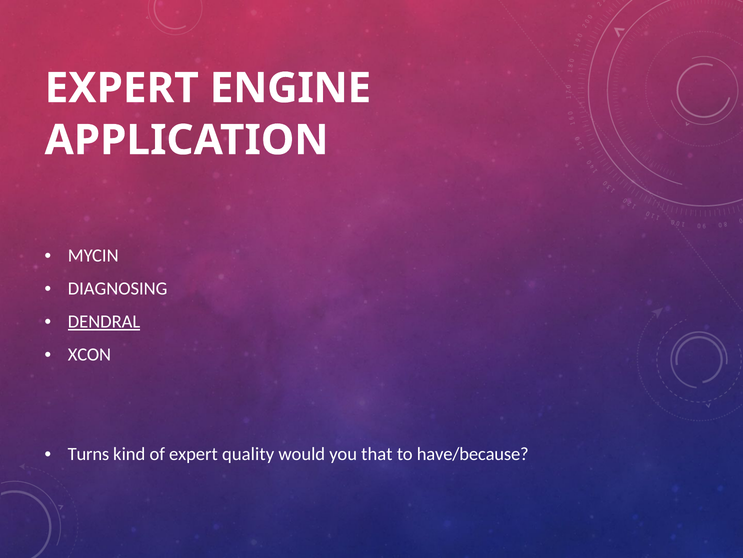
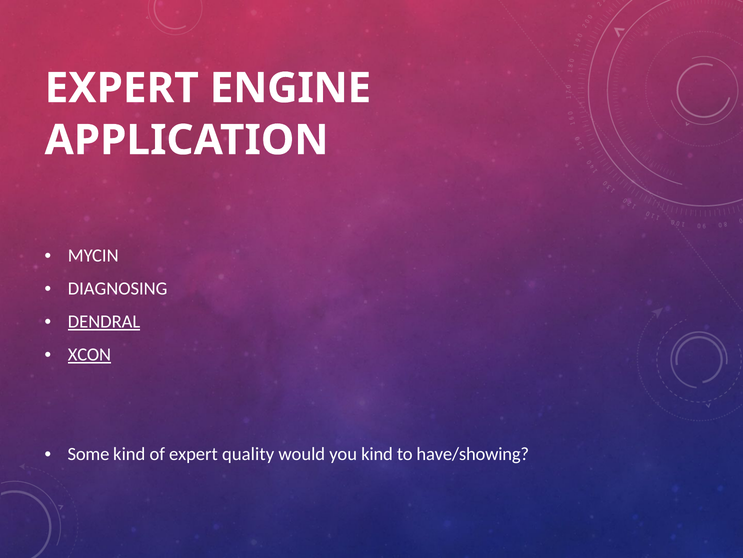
XCON underline: none -> present (89, 354)
Turns: Turns -> Some (88, 453)
you that: that -> kind (377, 453)
have/because: have/because -> have/showing (473, 453)
